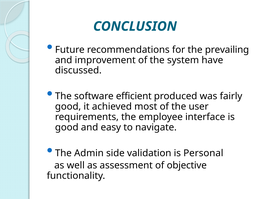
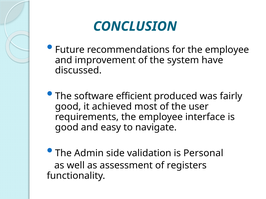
for the prevailing: prevailing -> employee (227, 50)
objective: objective -> registers (187, 166)
